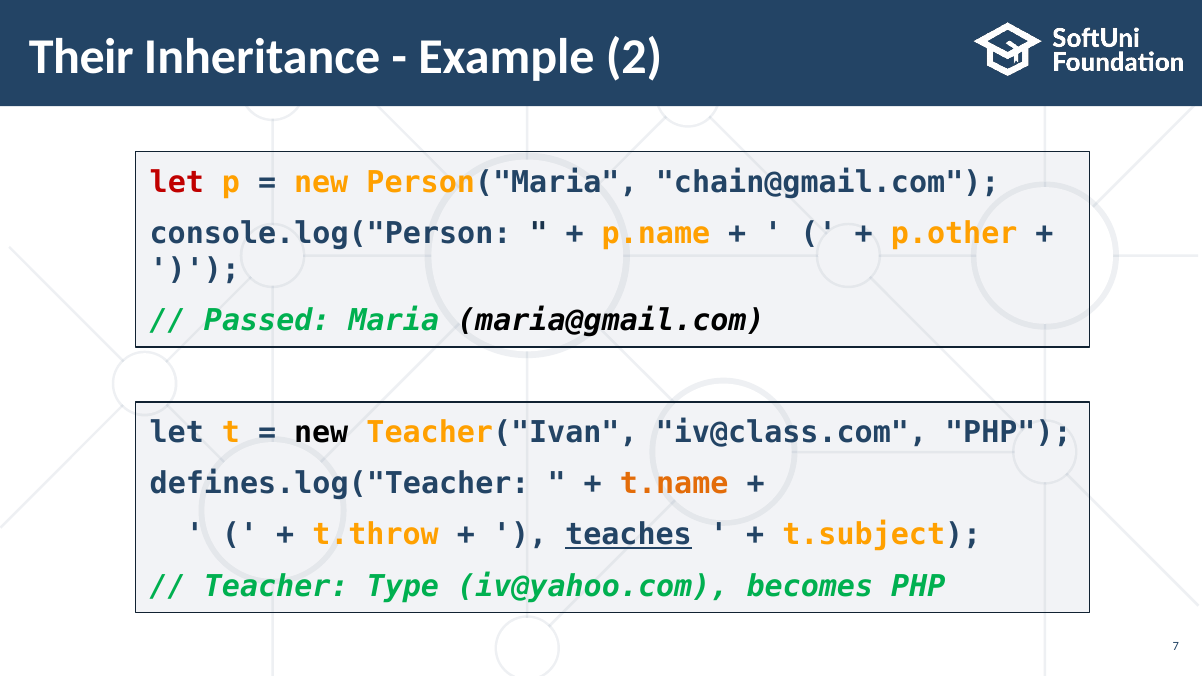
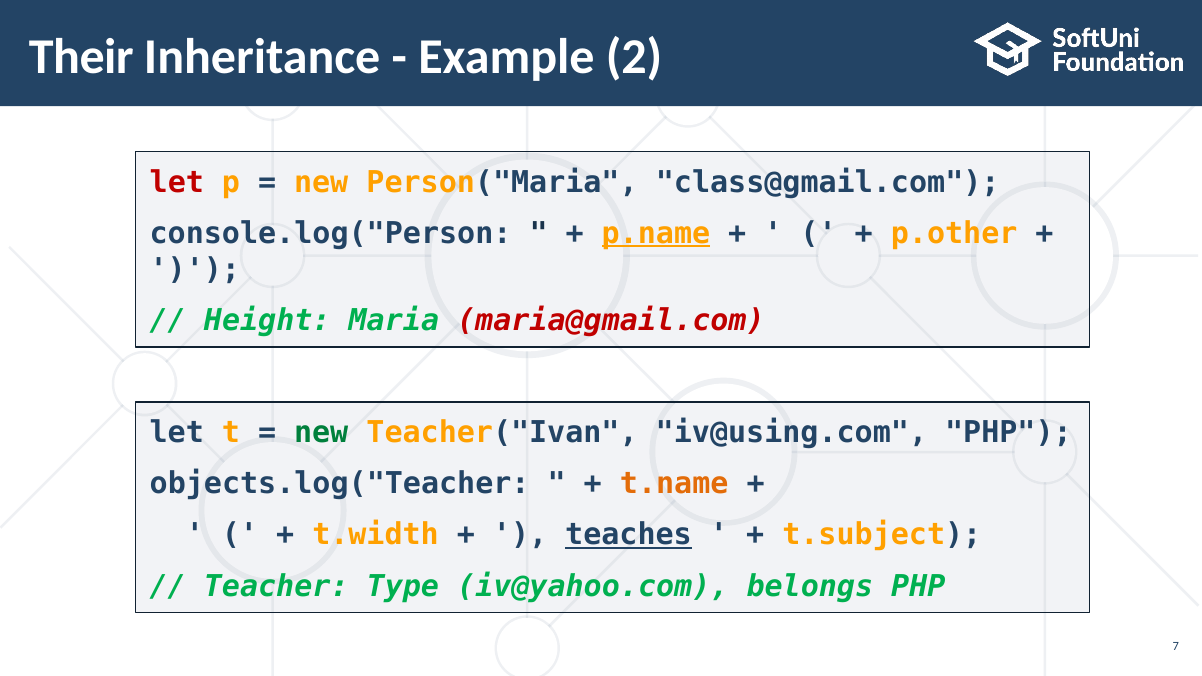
chain@gmail.com: chain@gmail.com -> class@gmail.com (828, 182)
p.name underline: none -> present (656, 233)
Passed: Passed -> Height (267, 321)
maria@gmail.com colour: black -> red (611, 321)
new colour: black -> green (321, 433)
iv@class.com: iv@class.com -> iv@using.com (791, 433)
defines.log("Teacher: defines.log("Teacher -> objects.log("Teacher (340, 484)
t.throw: t.throw -> t.width (376, 535)
becomes: becomes -> belongs (810, 586)
